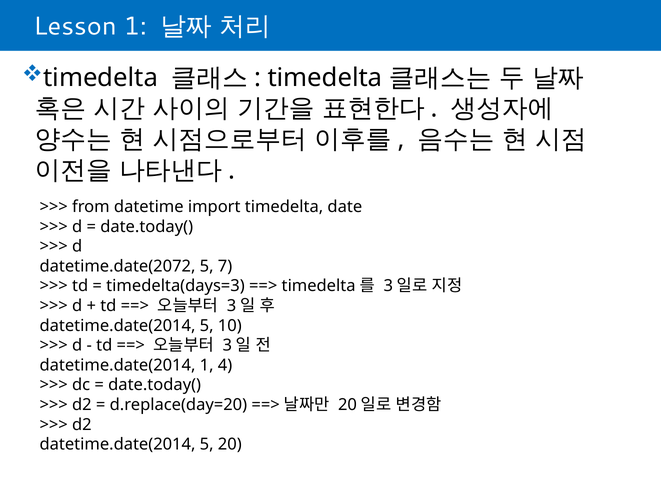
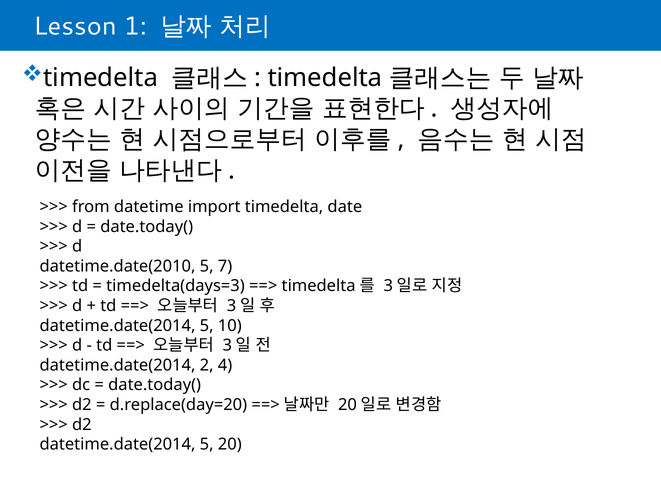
datetime.date(2072: datetime.date(2072 -> datetime.date(2010 (117, 267)
datetime.date(2014 1: 1 -> 2 (207, 366)
